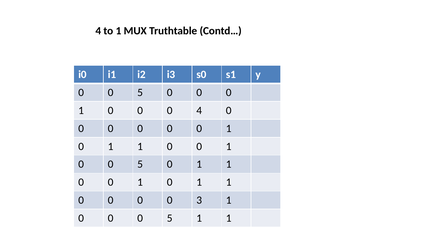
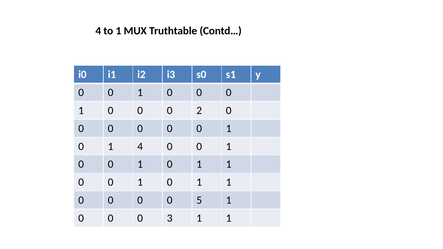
5: 5 -> 1 (140, 93)
0 4: 4 -> 2 (199, 111)
1: 1 -> 4 (140, 146)
5: 5 -> 1 (140, 164)
3: 3 -> 5 (199, 200)
0 0 0 5: 5 -> 3 (170, 218)
